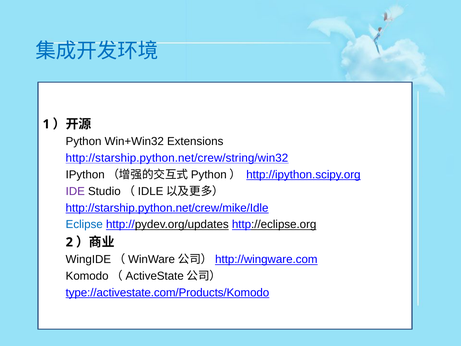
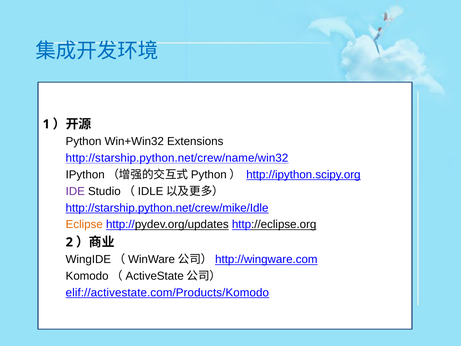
http://starship.python.net/crew/string/win32: http://starship.python.net/crew/string/win32 -> http://starship.python.net/crew/name/win32 (177, 158)
Eclipse colour: blue -> orange (84, 224)
type://activestate.com/Products/Komodo: type://activestate.com/Products/Komodo -> elif://activestate.com/Products/Komodo (167, 293)
